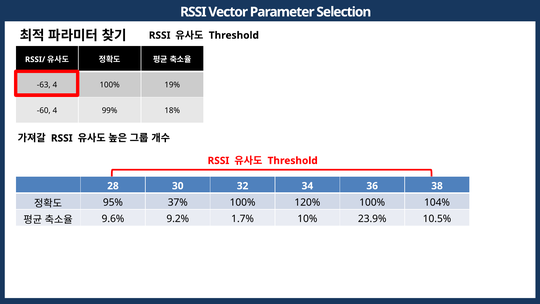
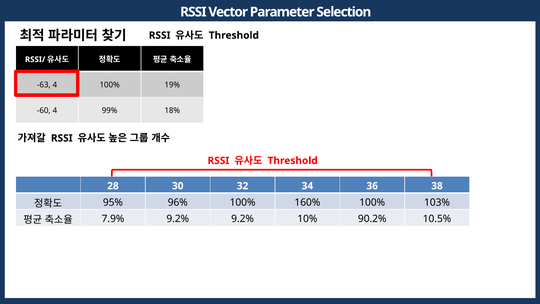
37%: 37% -> 96% (178, 202)
120%: 120% -> 160% (307, 202)
104%: 104% -> 103% (437, 202)
9.6%: 9.6% -> 7.9% (113, 219)
9.2% 1.7%: 1.7% -> 9.2% (243, 219)
23.9%: 23.9% -> 90.2% (372, 219)
